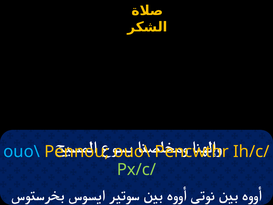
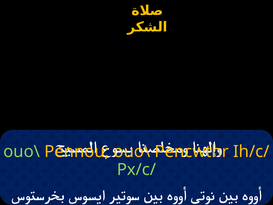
ouo\ colour: light blue -> light green (22, 151)
